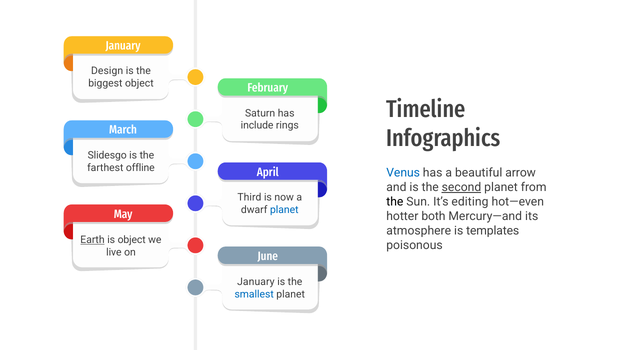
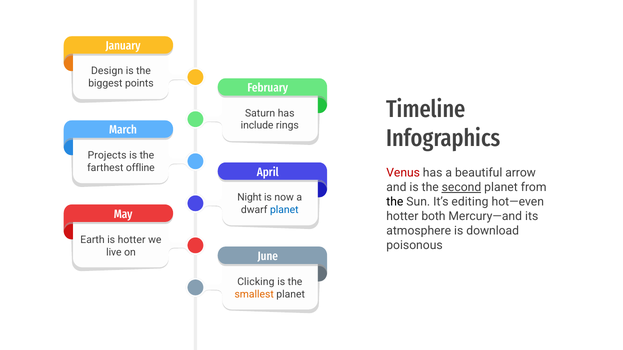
biggest object: object -> points (139, 84)
Slidesgo: Slidesgo -> Projects (107, 156)
Venus colour: blue -> red (403, 173)
Third: Third -> Night (250, 198)
templates: templates -> download (493, 231)
Earth underline: present -> none (92, 240)
is object: object -> hotter (132, 240)
January: January -> Clicking (256, 282)
smallest colour: blue -> orange (254, 295)
